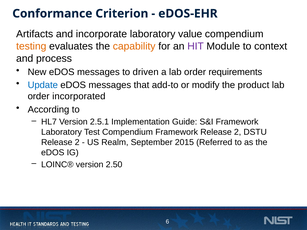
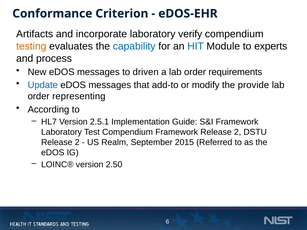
value: value -> verify (190, 34)
capability colour: orange -> blue (134, 46)
HIT colour: purple -> blue (196, 46)
context: context -> experts (271, 46)
product: product -> provide (253, 85)
incorporated: incorporated -> representing (79, 96)
